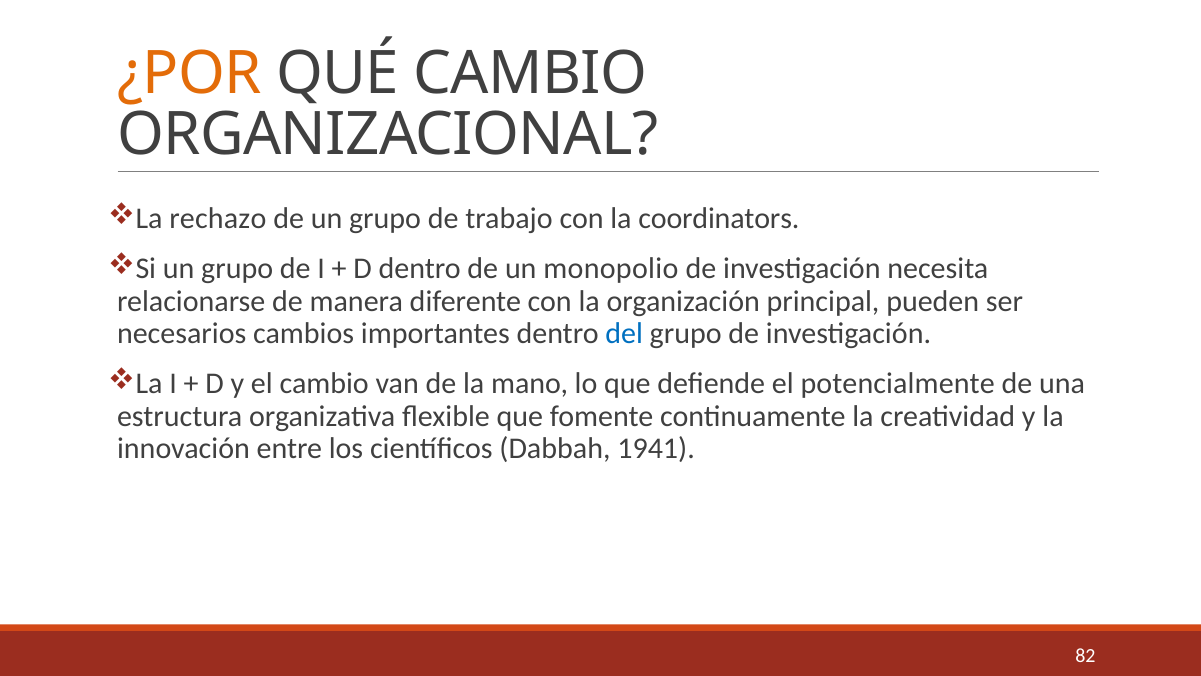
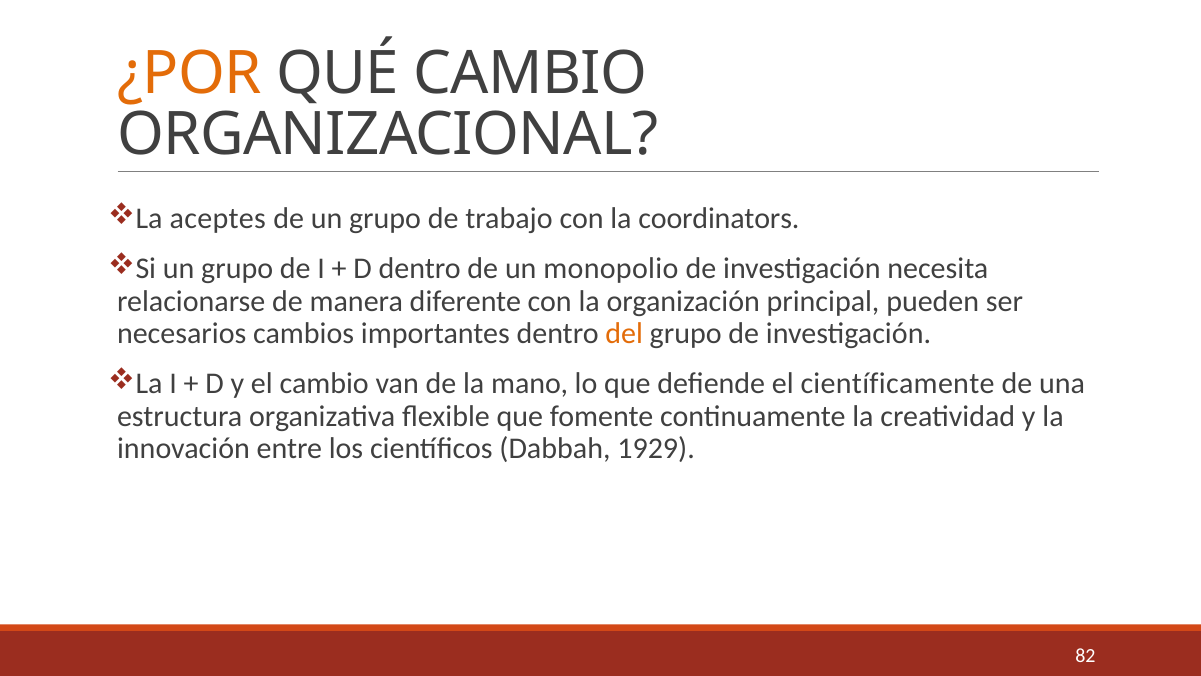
rechazo: rechazo -> aceptes (218, 219)
del colour: blue -> orange (624, 333)
potencialmente: potencialmente -> científicamente (898, 383)
1941: 1941 -> 1929 (656, 448)
